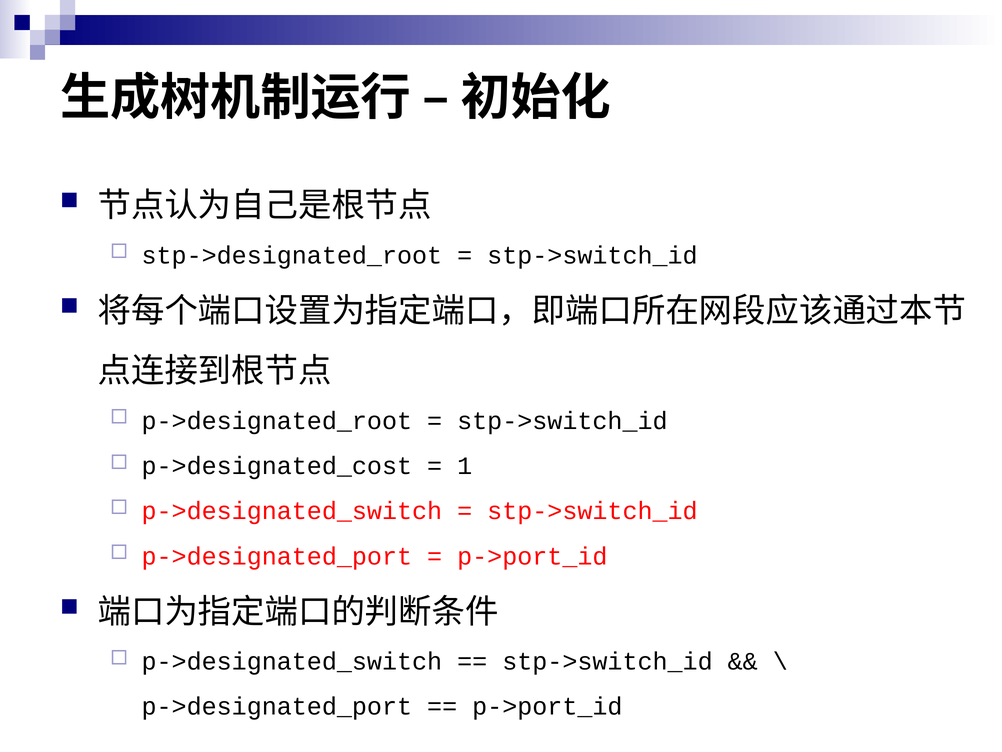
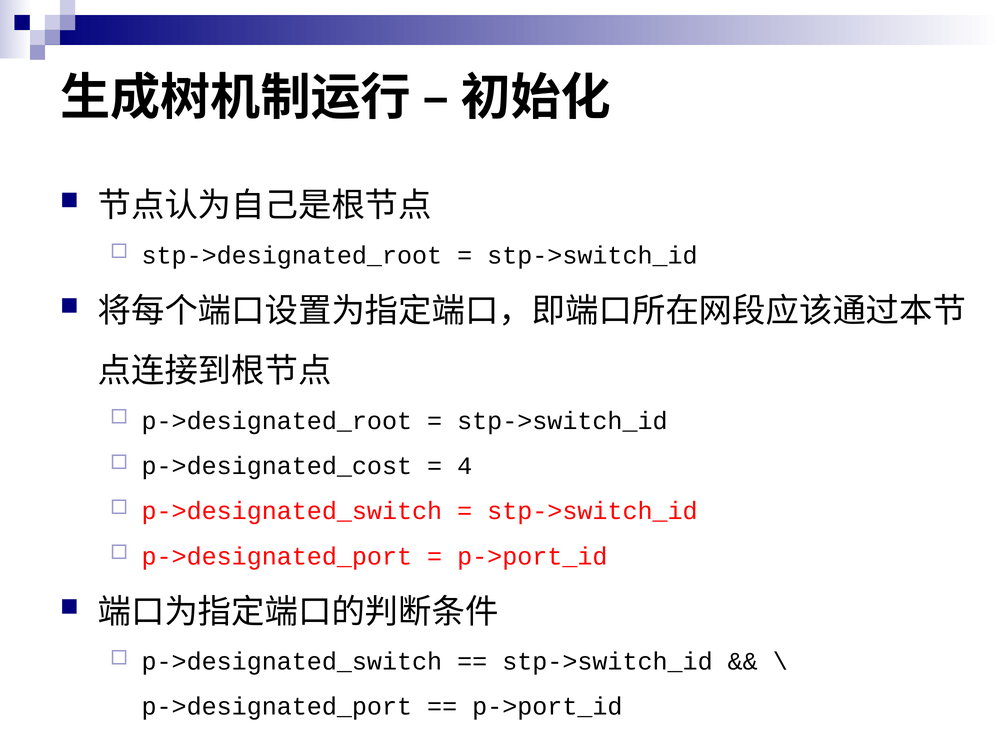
1: 1 -> 4 (465, 466)
